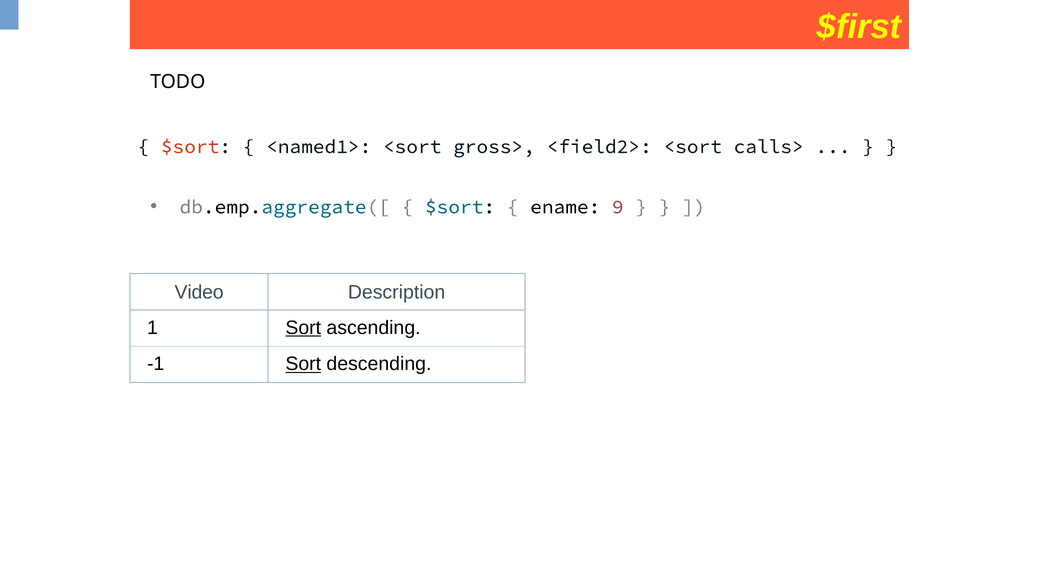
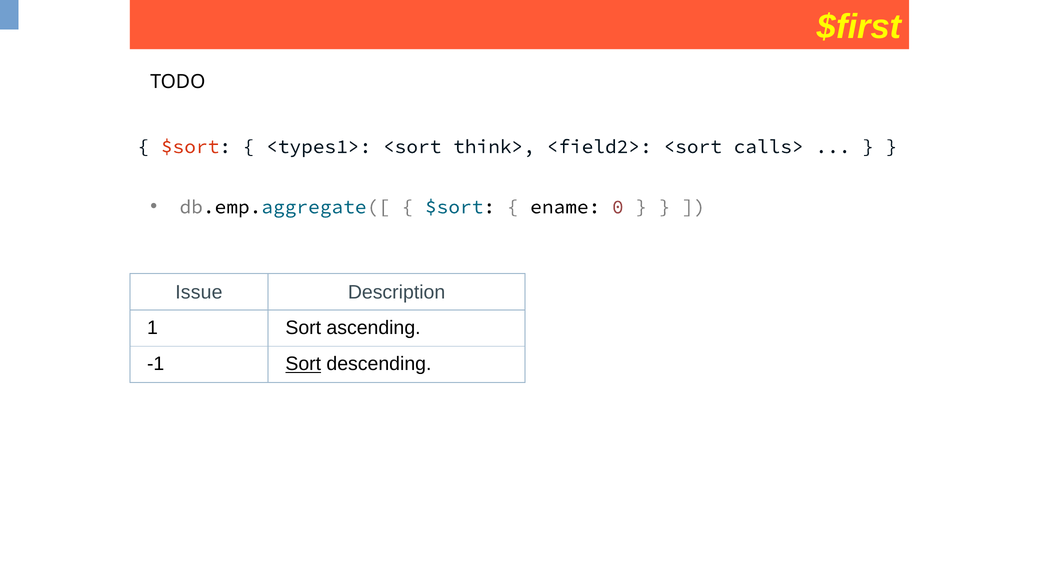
<named1>: <named1> -> <types1> (319, 147)
gross>: gross> -> think> (494, 147)
9: 9 -> 0 (618, 207)
Video: Video -> Issue (199, 292)
Sort underline: present -> none (303, 328)
